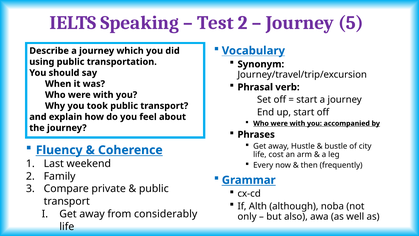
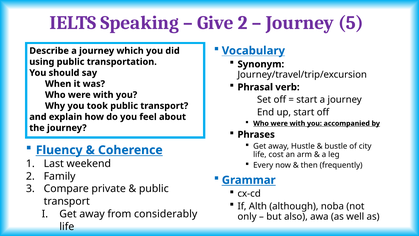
Test: Test -> Give (215, 23)
